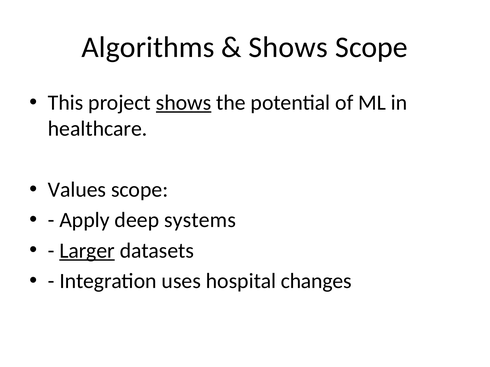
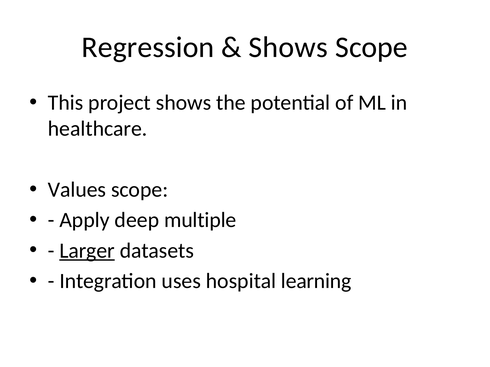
Algorithms: Algorithms -> Regression (148, 47)
shows underline: present -> none (184, 103)
systems: systems -> multiple (200, 220)
changes: changes -> learning (316, 281)
